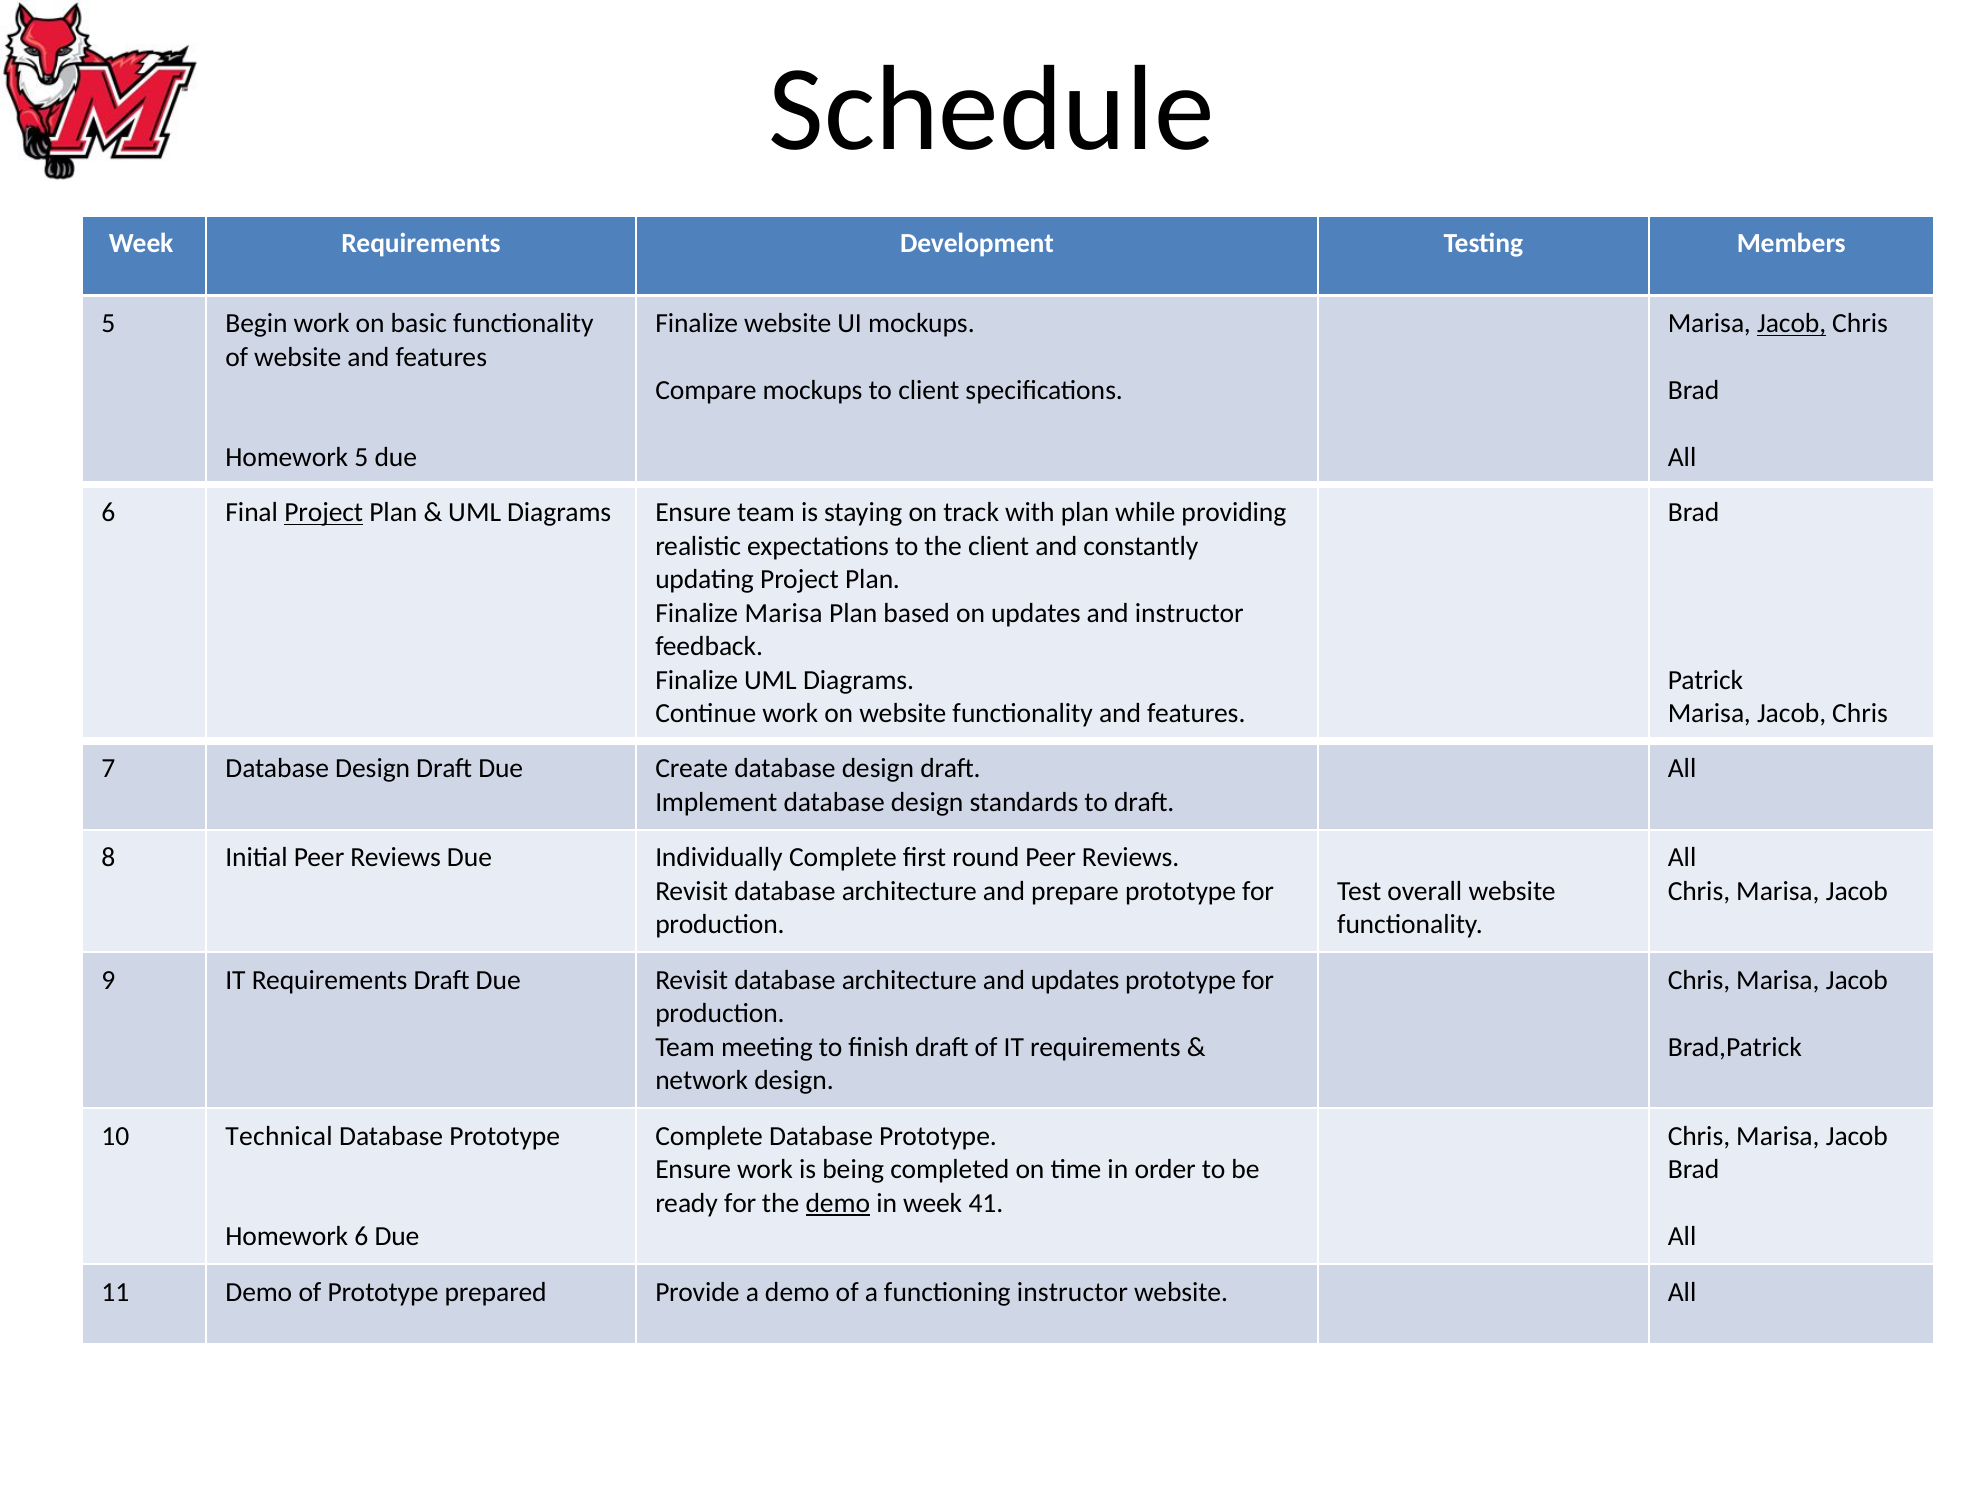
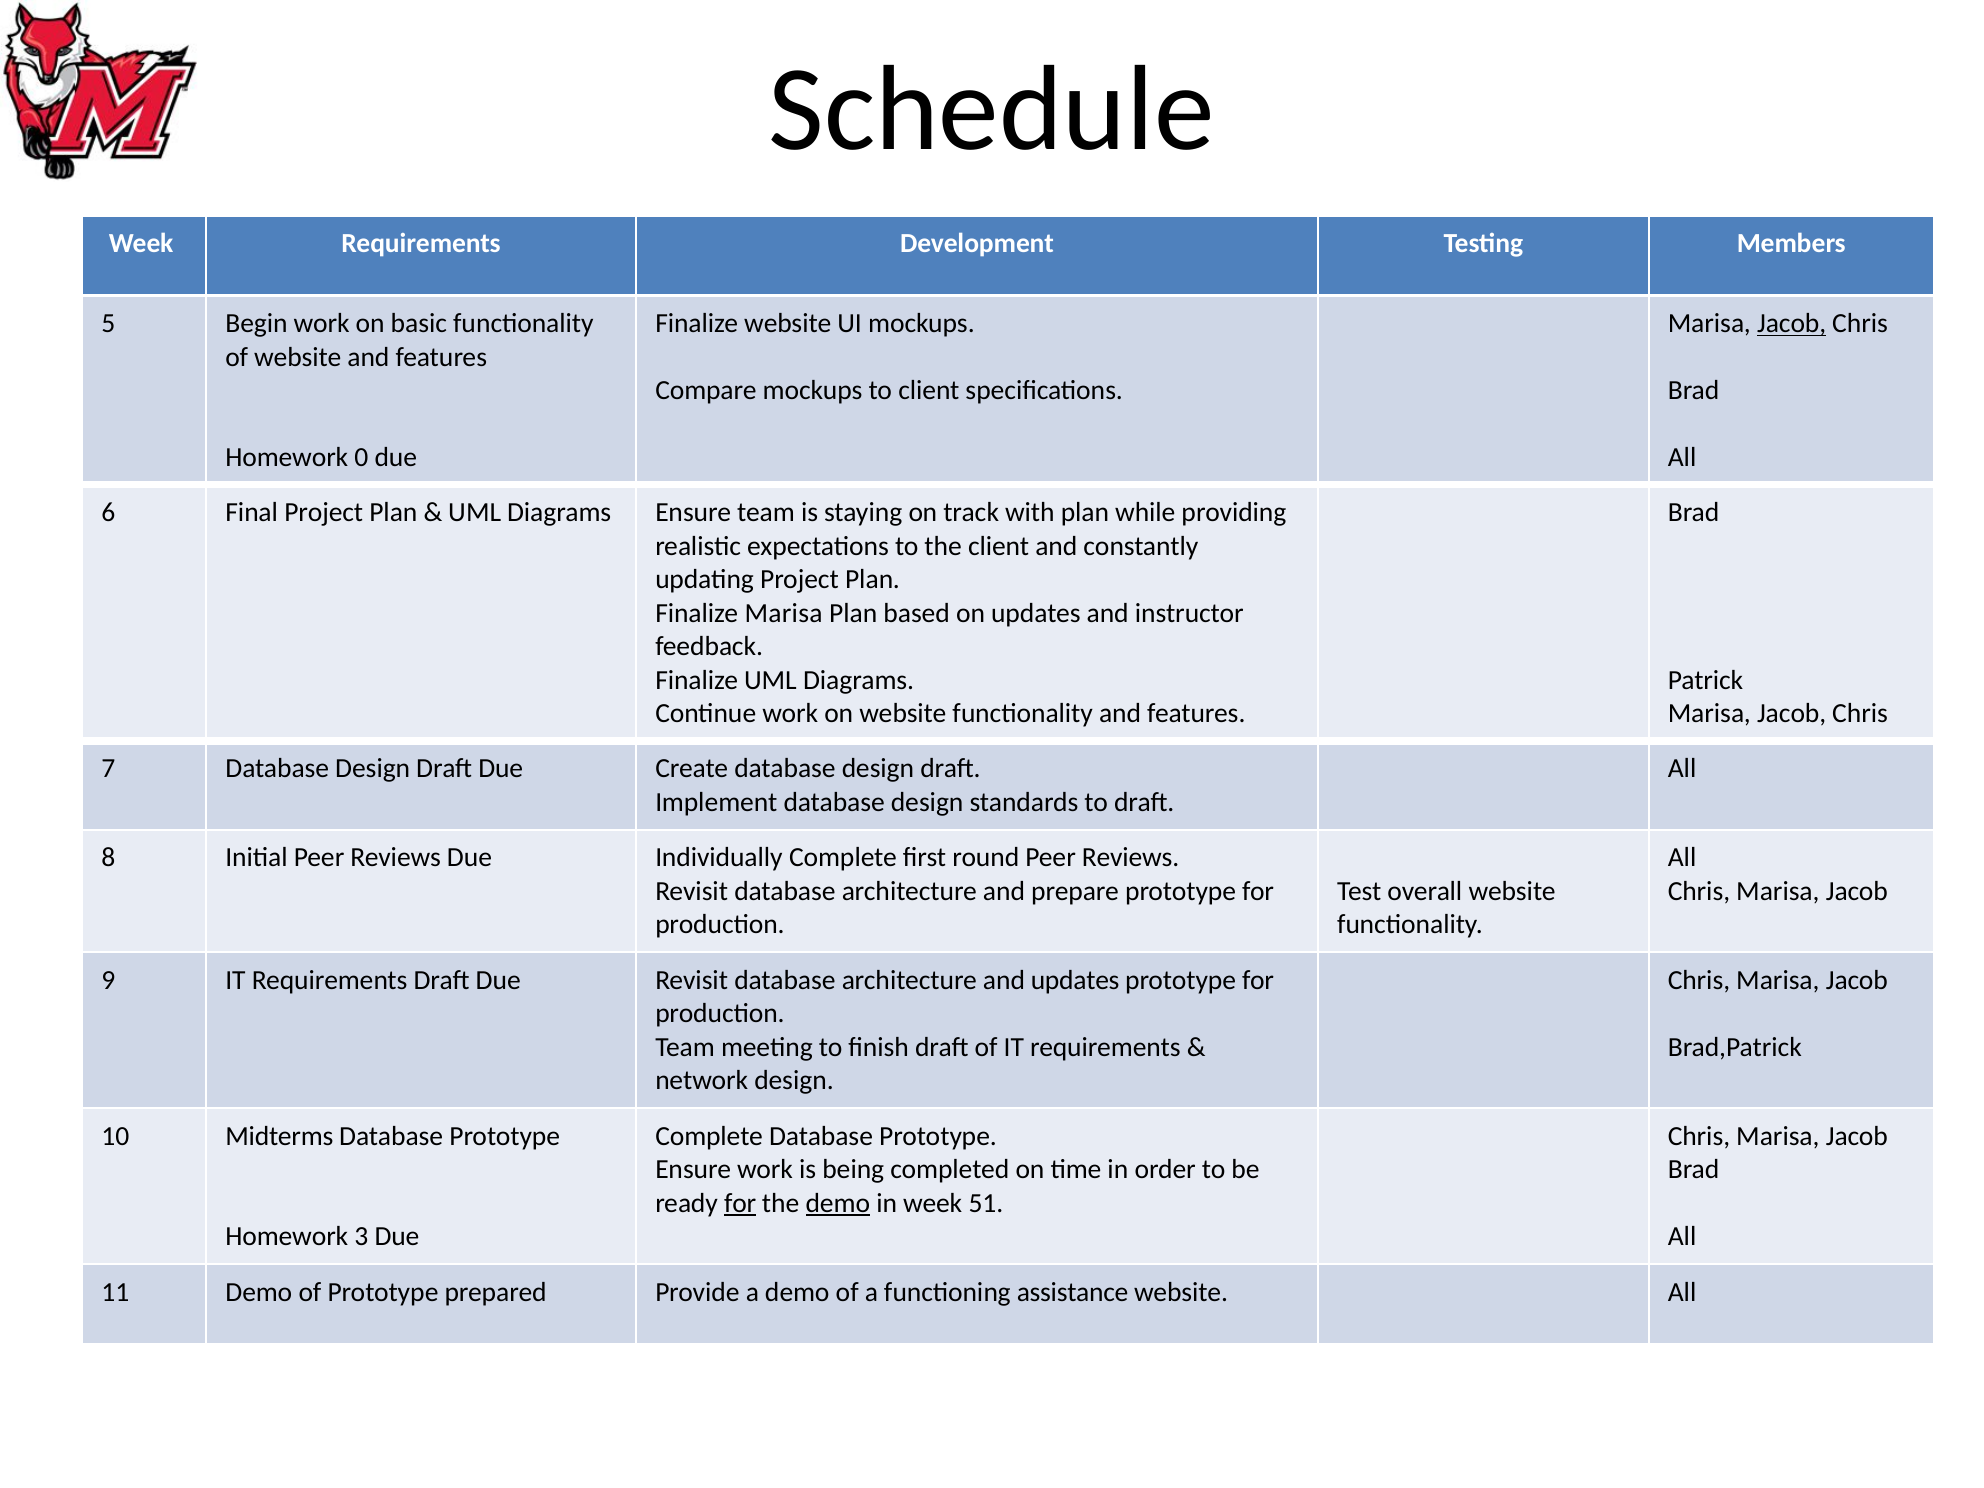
Homework 5: 5 -> 0 (361, 457)
Project underline: present -> none (324, 513)
Technical: Technical -> Midterms (279, 1136)
for underline: none -> present (740, 1203)
41: 41 -> 51 (986, 1203)
Homework 6: 6 -> 3 (361, 1236)
functioning instructor: instructor -> assistance (1073, 1292)
